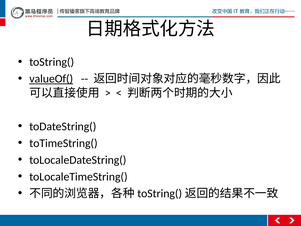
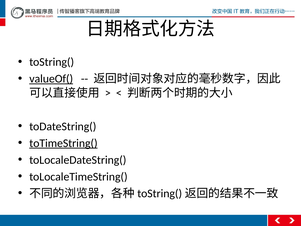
toTimeString( underline: none -> present (63, 143)
